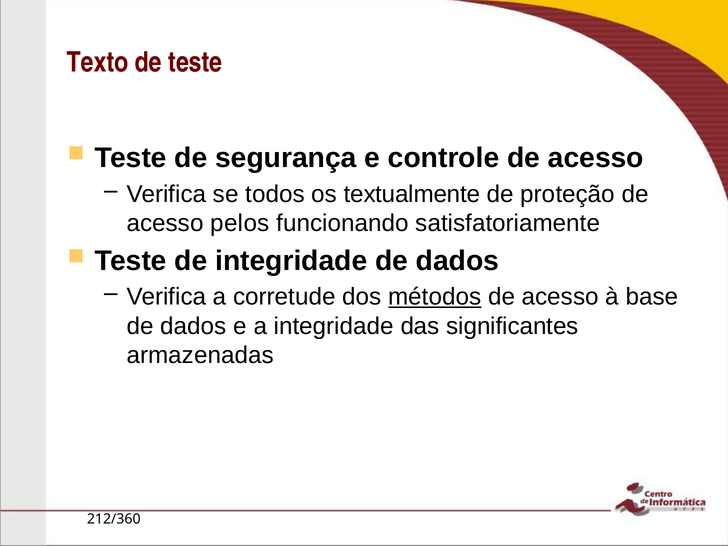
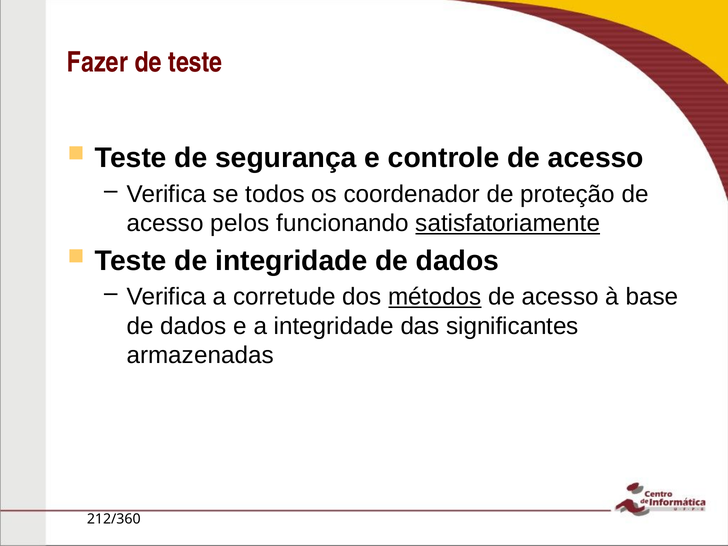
Texto: Texto -> Fazer (97, 63)
textualmente: textualmente -> coordenador (412, 194)
satisfatoriamente underline: none -> present (508, 223)
